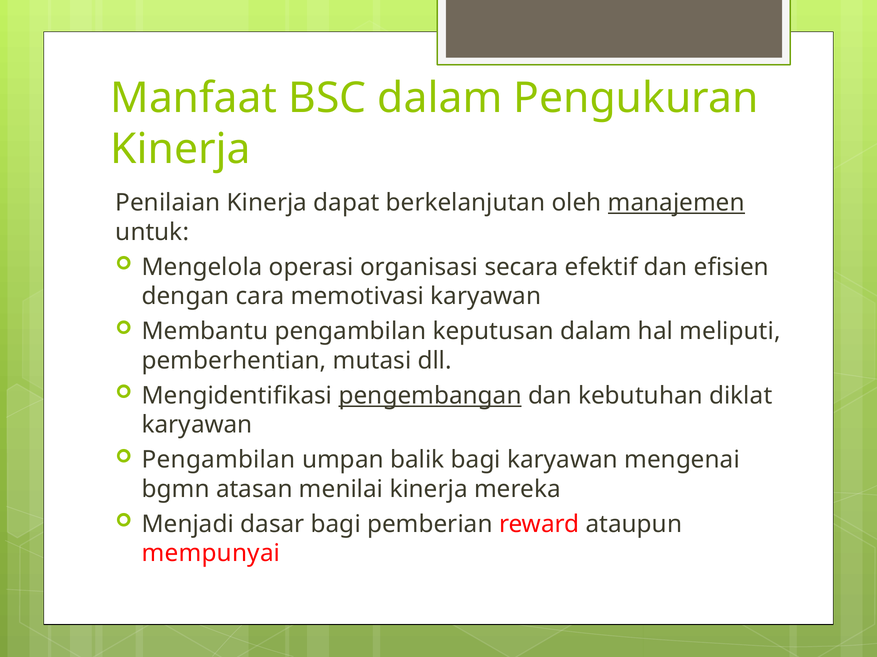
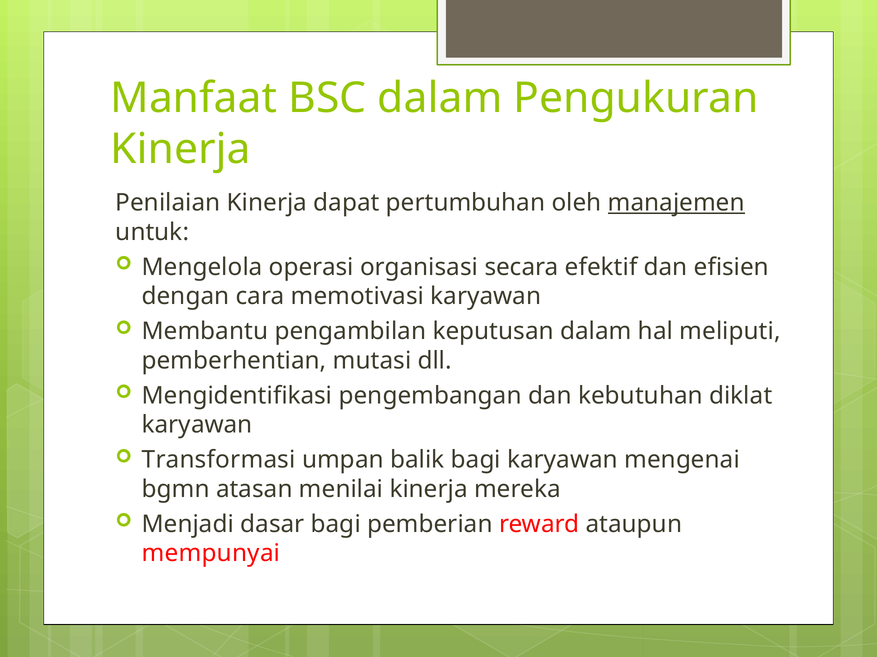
berkelanjutan: berkelanjutan -> pertumbuhan (466, 203)
pengembangan underline: present -> none (430, 396)
Pengambilan: Pengambilan -> Transformasi (219, 460)
